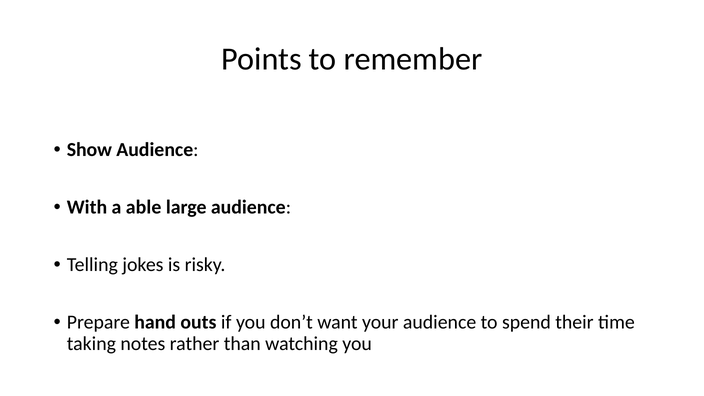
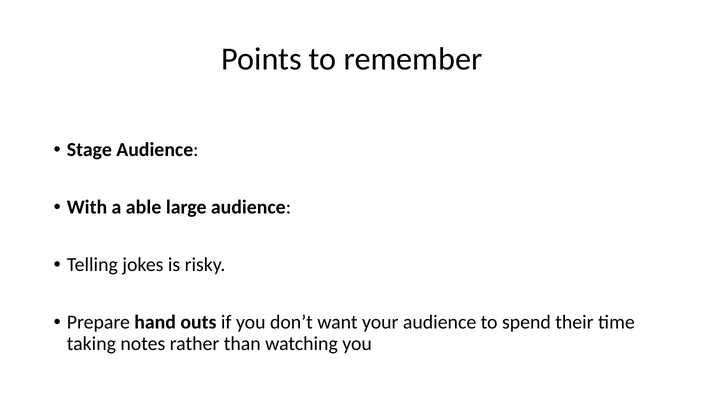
Show: Show -> Stage (89, 150)
